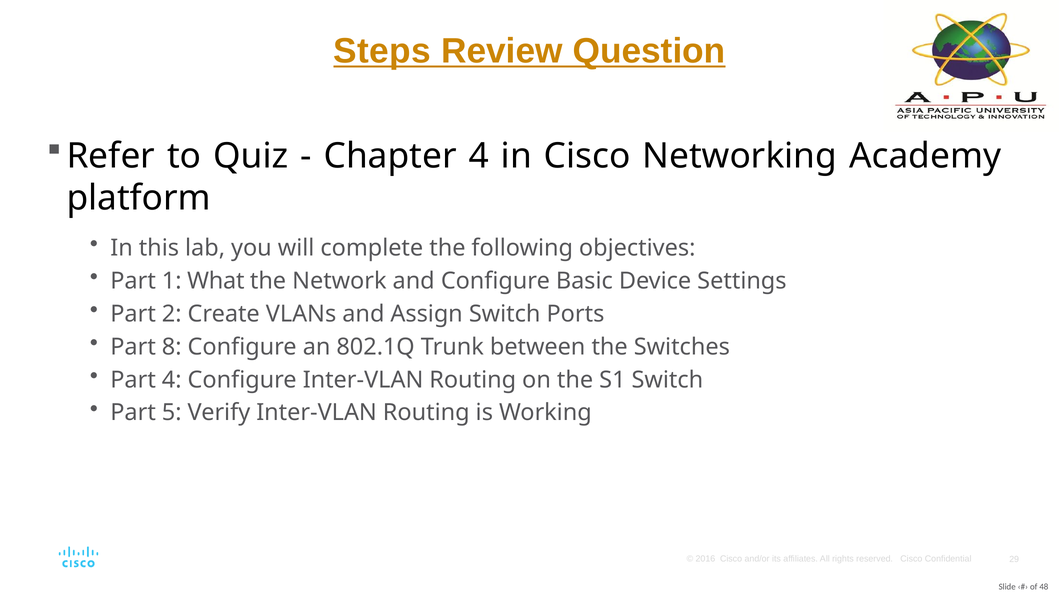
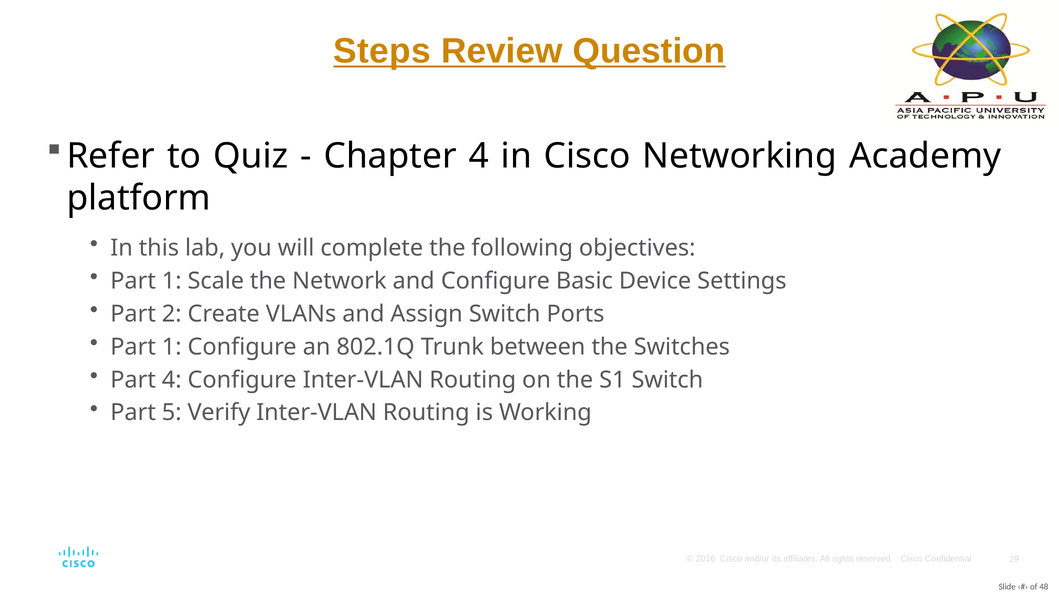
What: What -> Scale (216, 281)
8: 8 -> 1 (172, 347)
